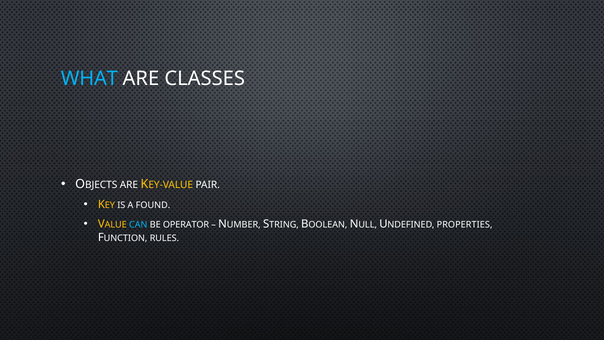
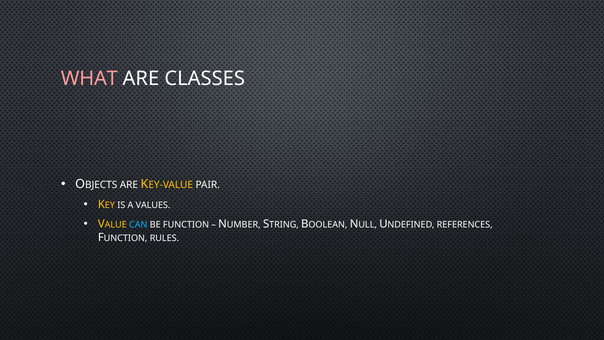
WHAT colour: light blue -> pink (89, 79)
FOUND: FOUND -> VALUES (153, 205)
OPERATOR: OPERATOR -> FUNCTION (186, 225)
PROPERTIES: PROPERTIES -> REFERENCES (465, 225)
